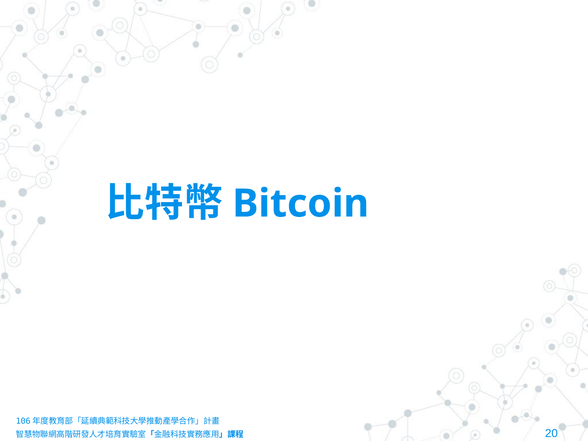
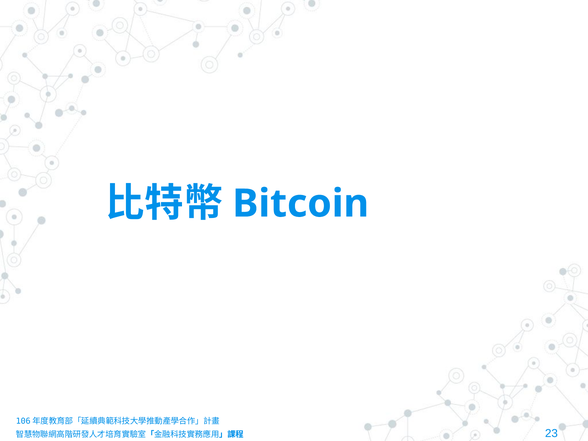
20: 20 -> 23 (551, 433)
